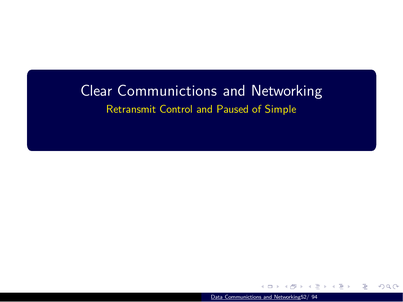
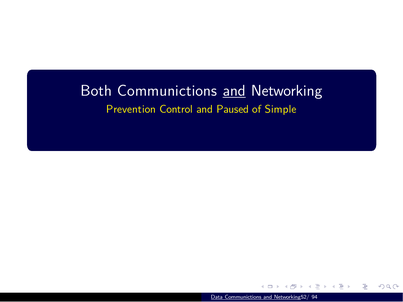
Clear: Clear -> Both (96, 91)
and underline: none -> present (234, 91)
Retransmit: Retransmit -> Prevention (131, 109)
